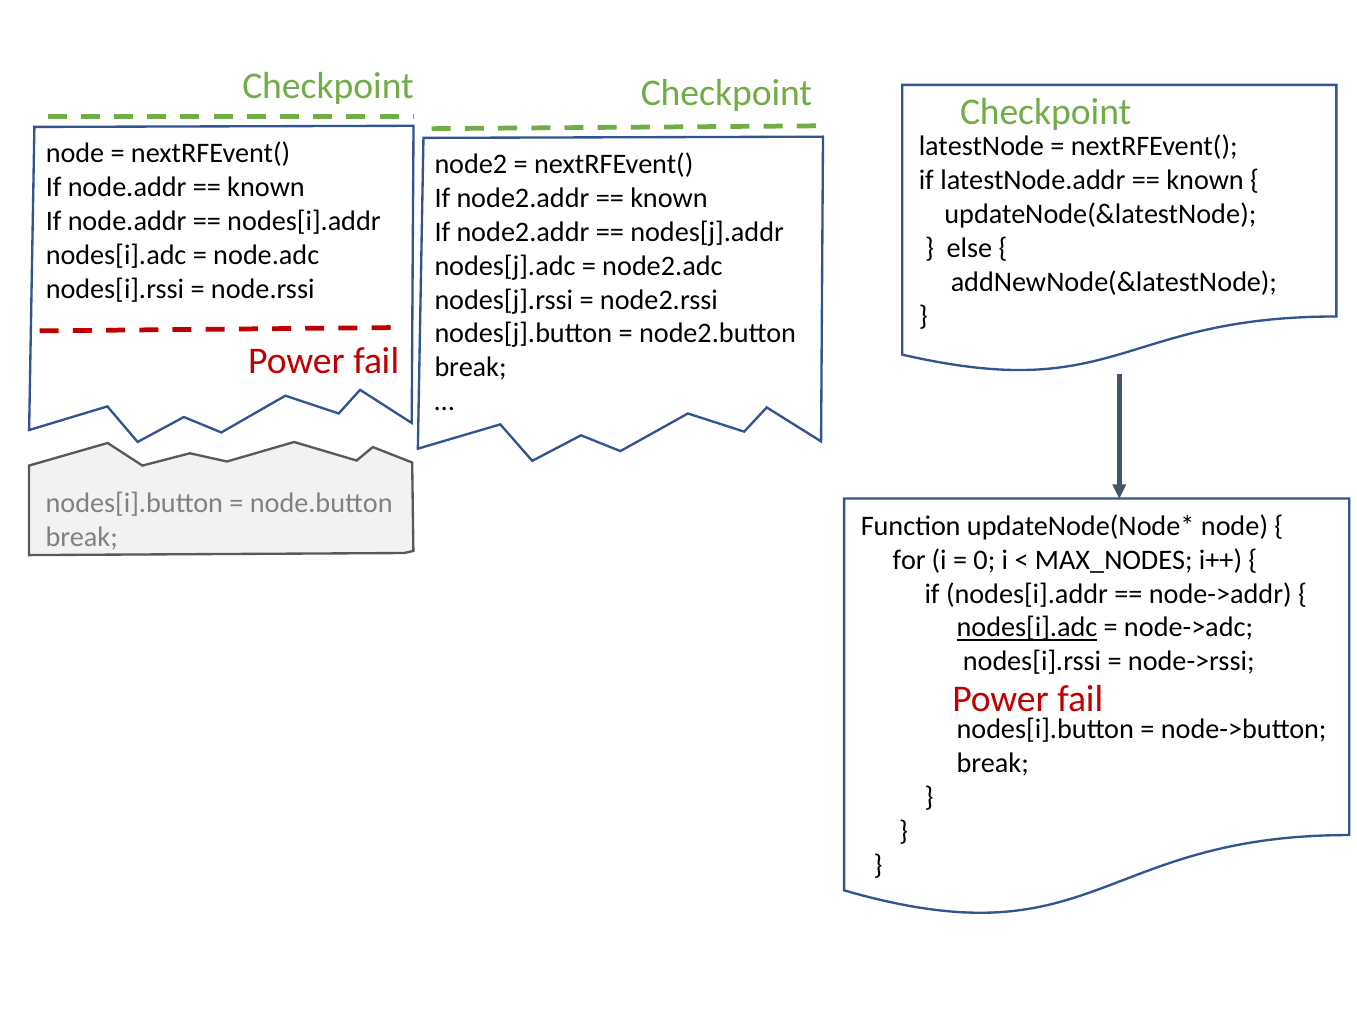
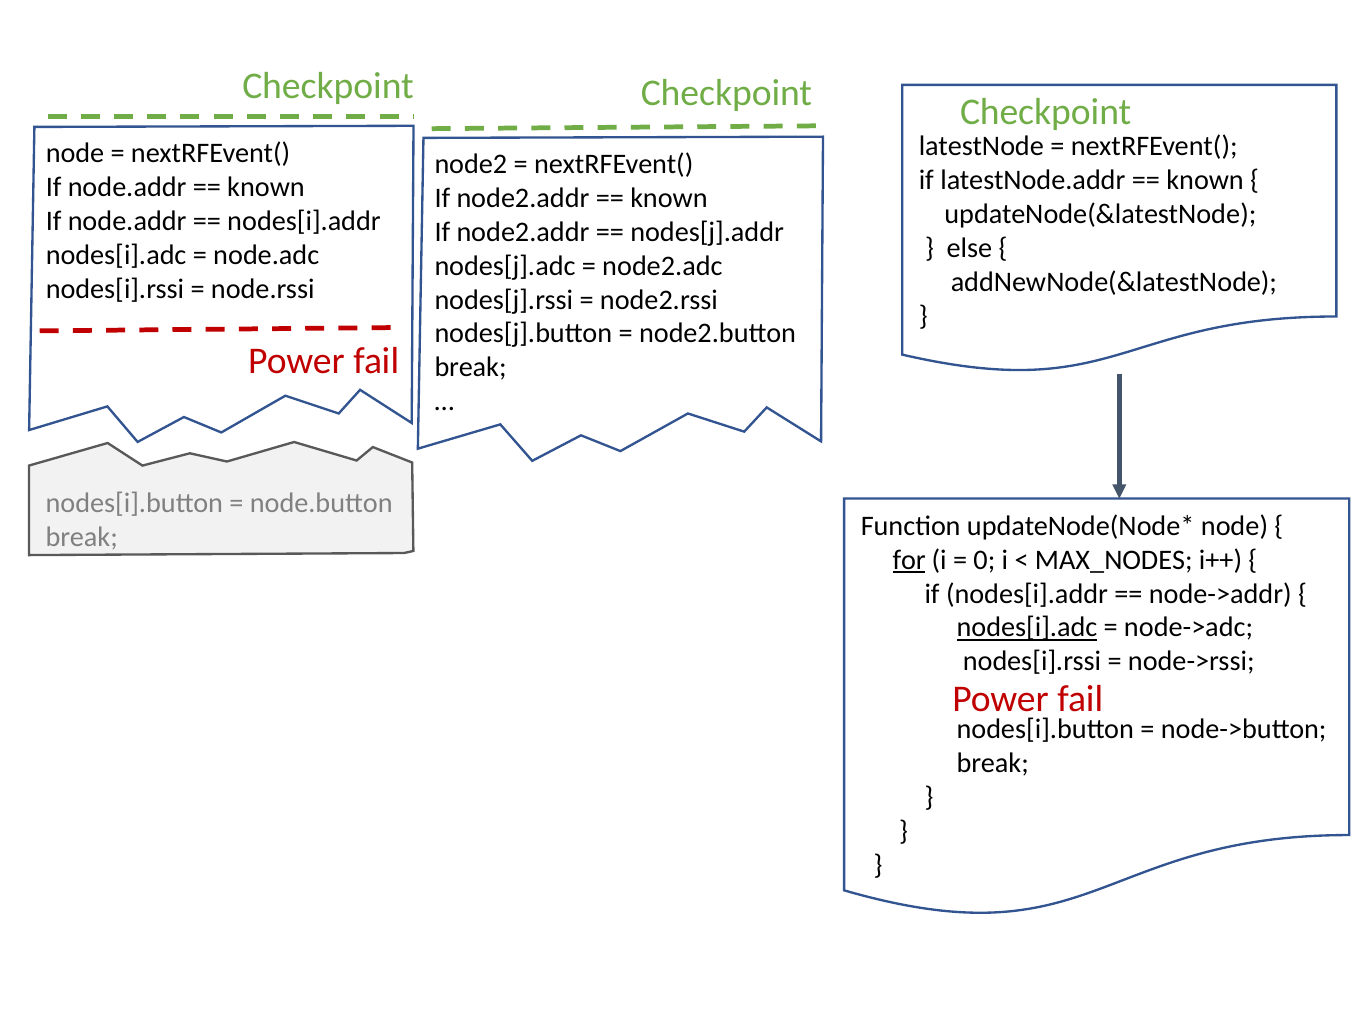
for underline: none -> present (909, 560)
